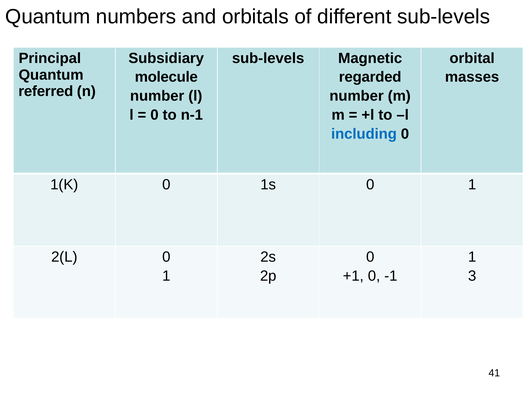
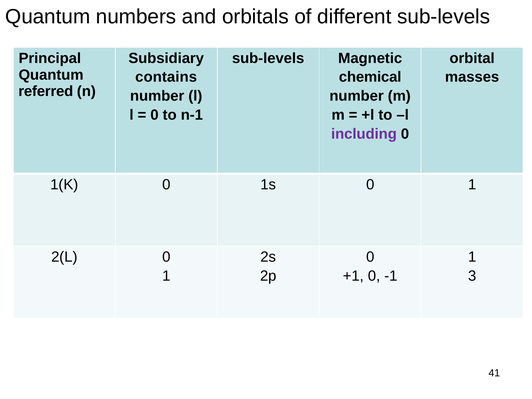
molecule: molecule -> contains (166, 77)
regarded: regarded -> chemical (370, 77)
including colour: blue -> purple (364, 134)
